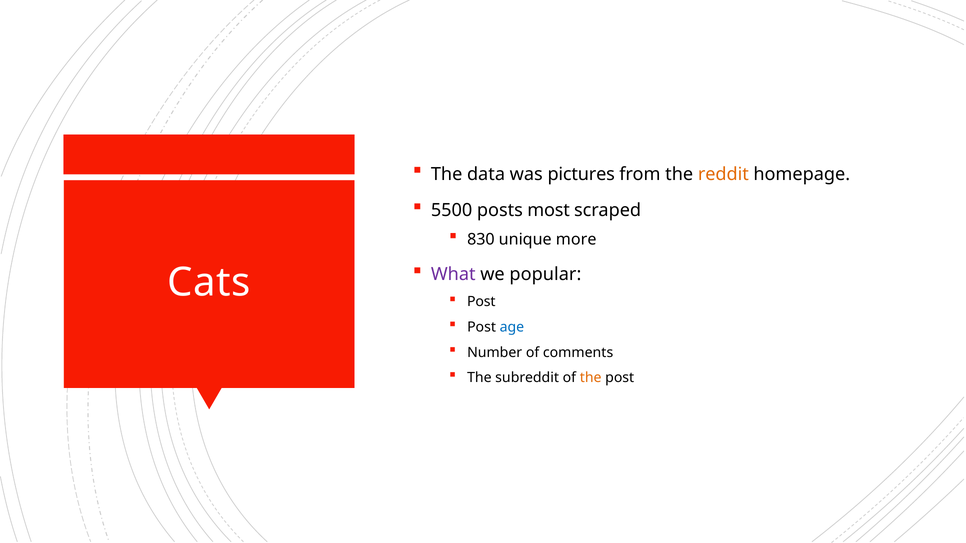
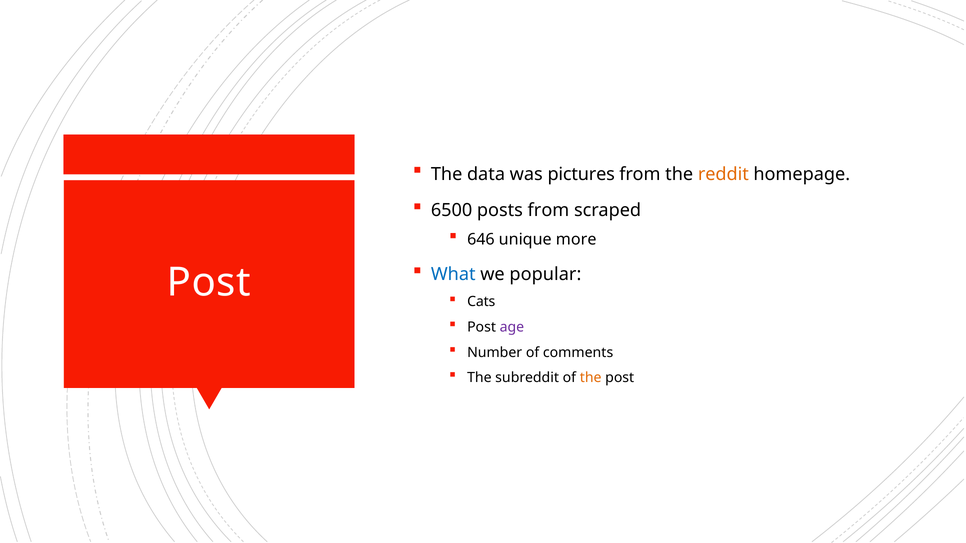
5500: 5500 -> 6500 (452, 210)
posts most: most -> from (548, 210)
830: 830 -> 646 (481, 240)
What colour: purple -> blue (453, 275)
Cats: Cats -> Post (209, 283)
Post: Post -> Cats (481, 302)
age colour: blue -> purple (512, 327)
